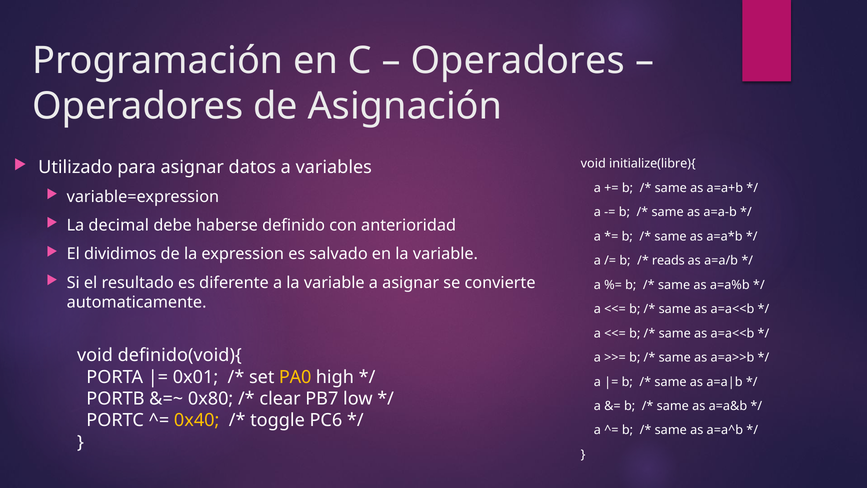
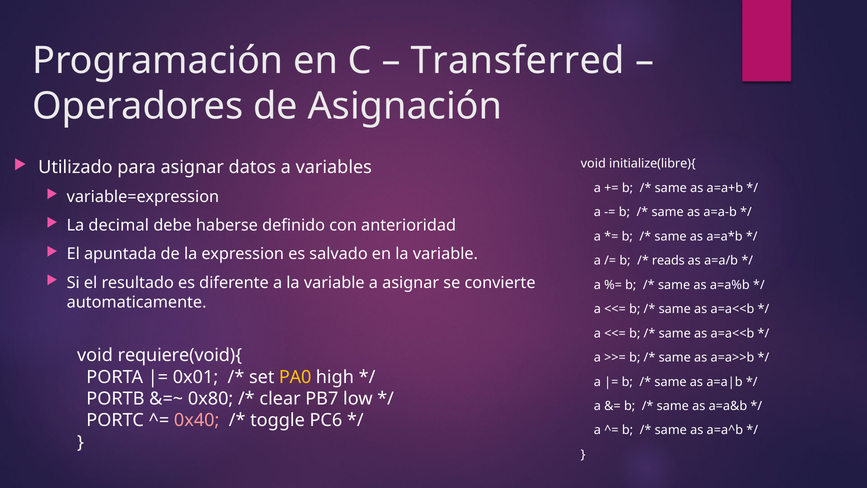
Operadores: Operadores -> Transferred (518, 61)
dividimos: dividimos -> apuntada (120, 254)
definido(void){: definido(void){ -> requiere(void){ (180, 355)
0x40 colour: yellow -> pink (197, 420)
